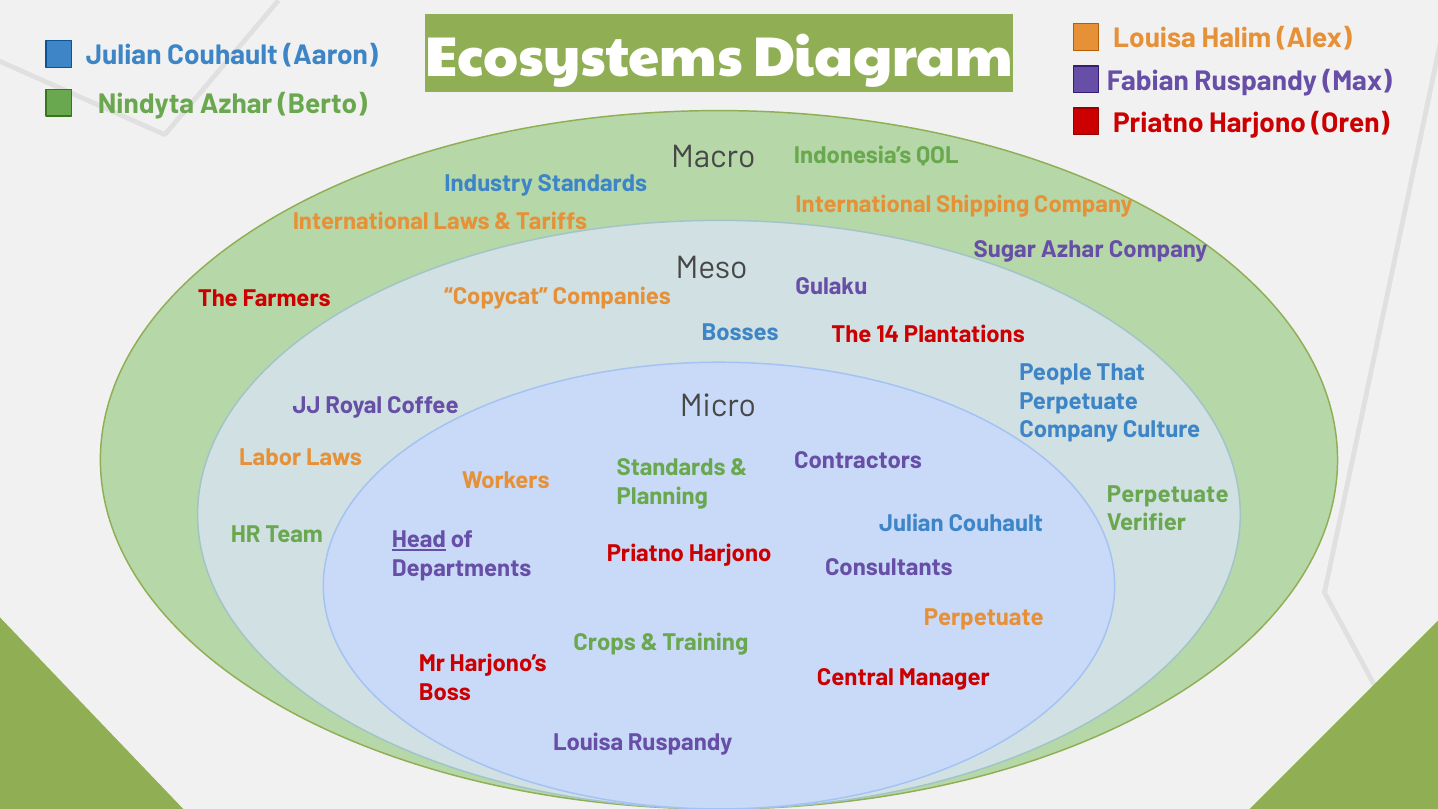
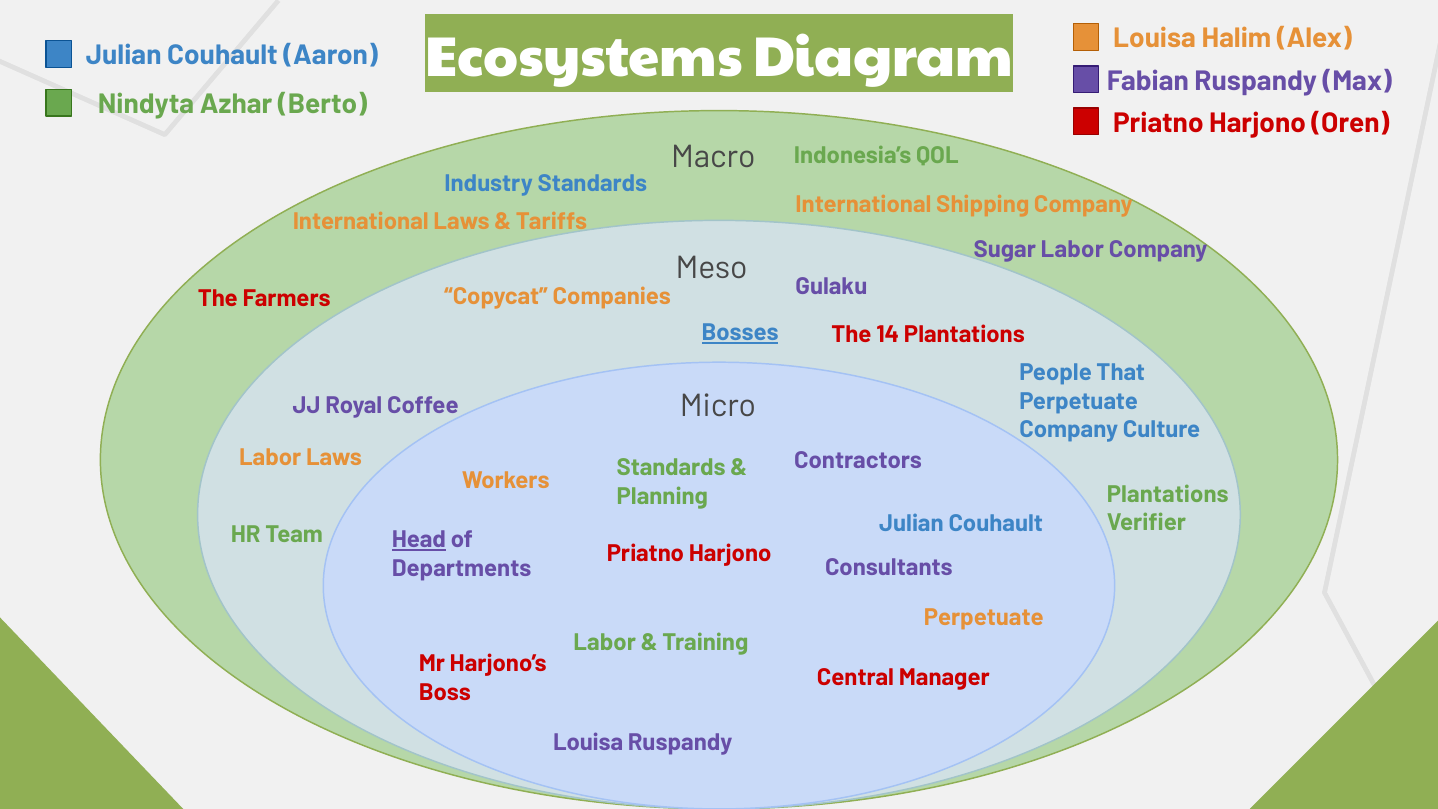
Sugar Azhar: Azhar -> Labor (1072, 250)
Bosses underline: none -> present (740, 333)
Perpetuate: Perpetuate -> Plantations (1168, 494)
Crops: Crops -> Labor (605, 642)
